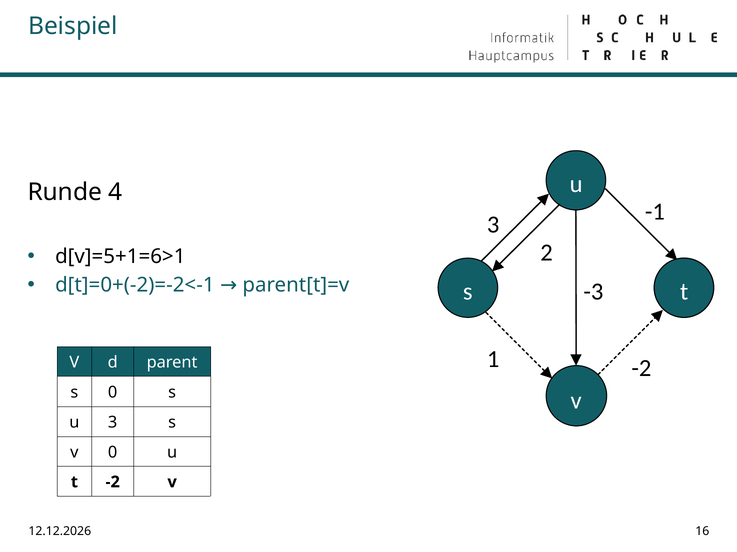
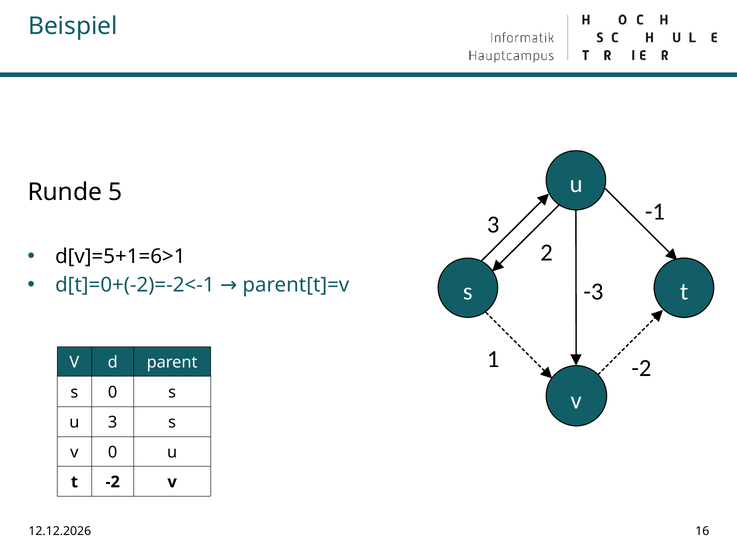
4: 4 -> 5 (115, 192)
